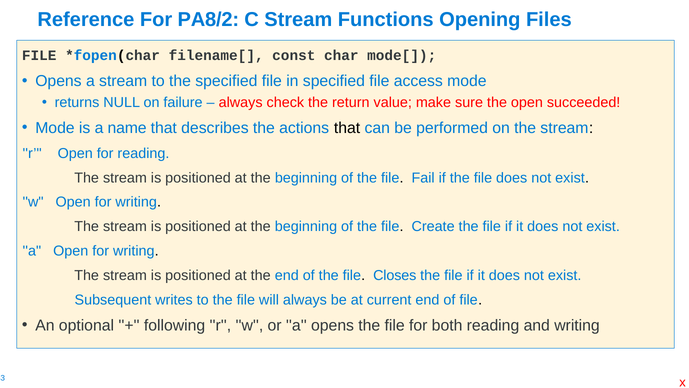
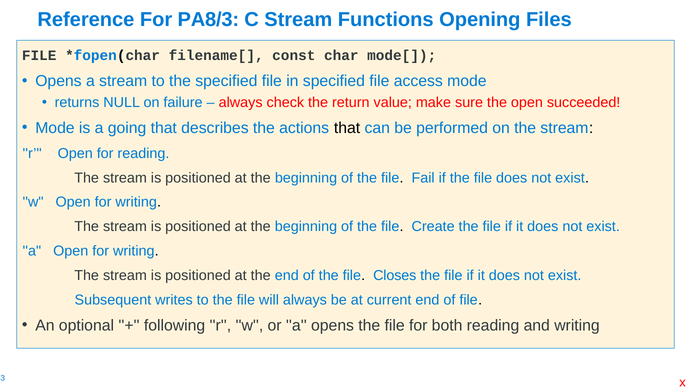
PA8/2: PA8/2 -> PA8/3 (208, 20)
name: name -> going (127, 128)
